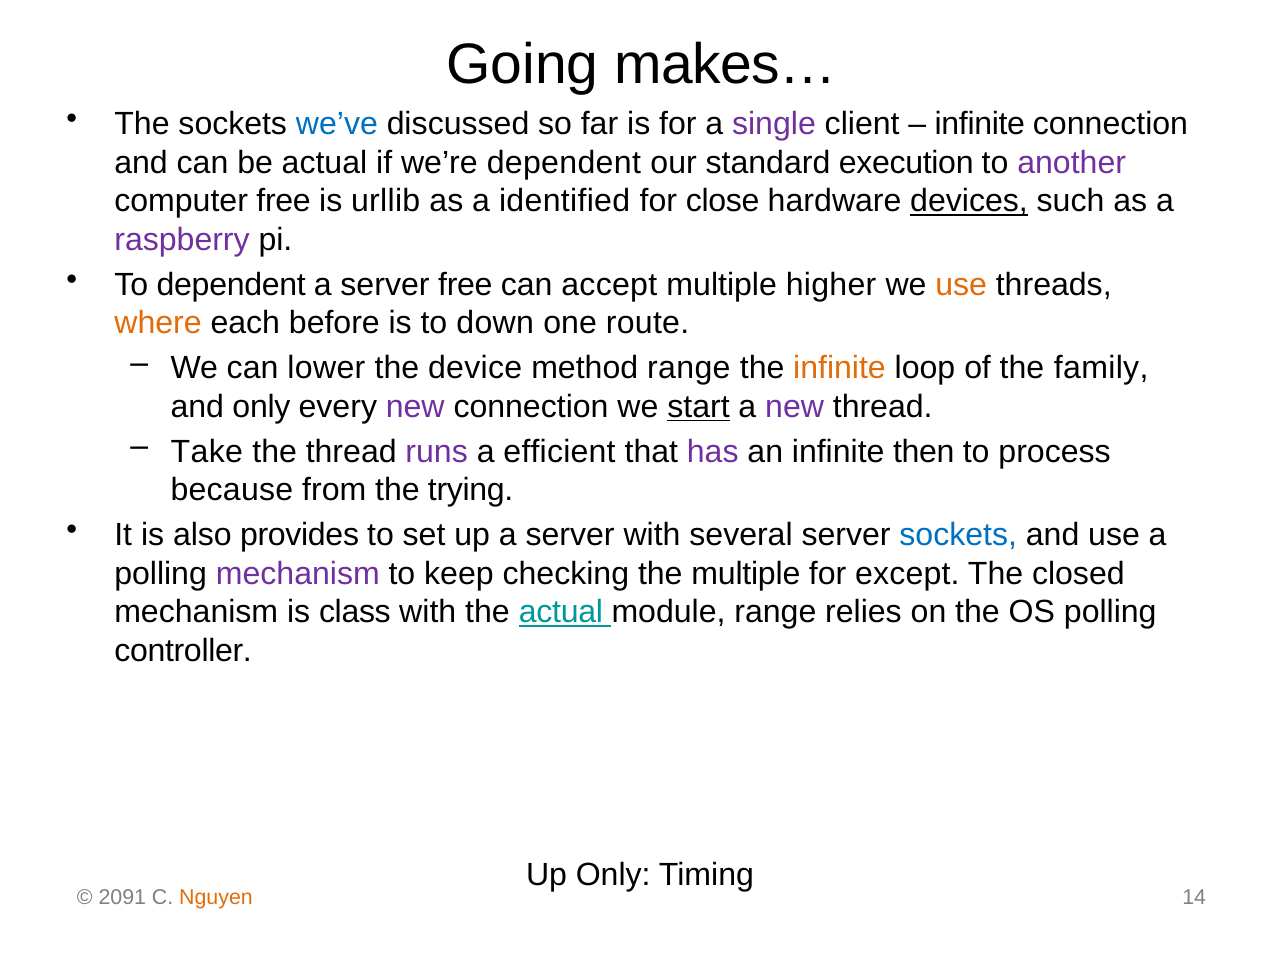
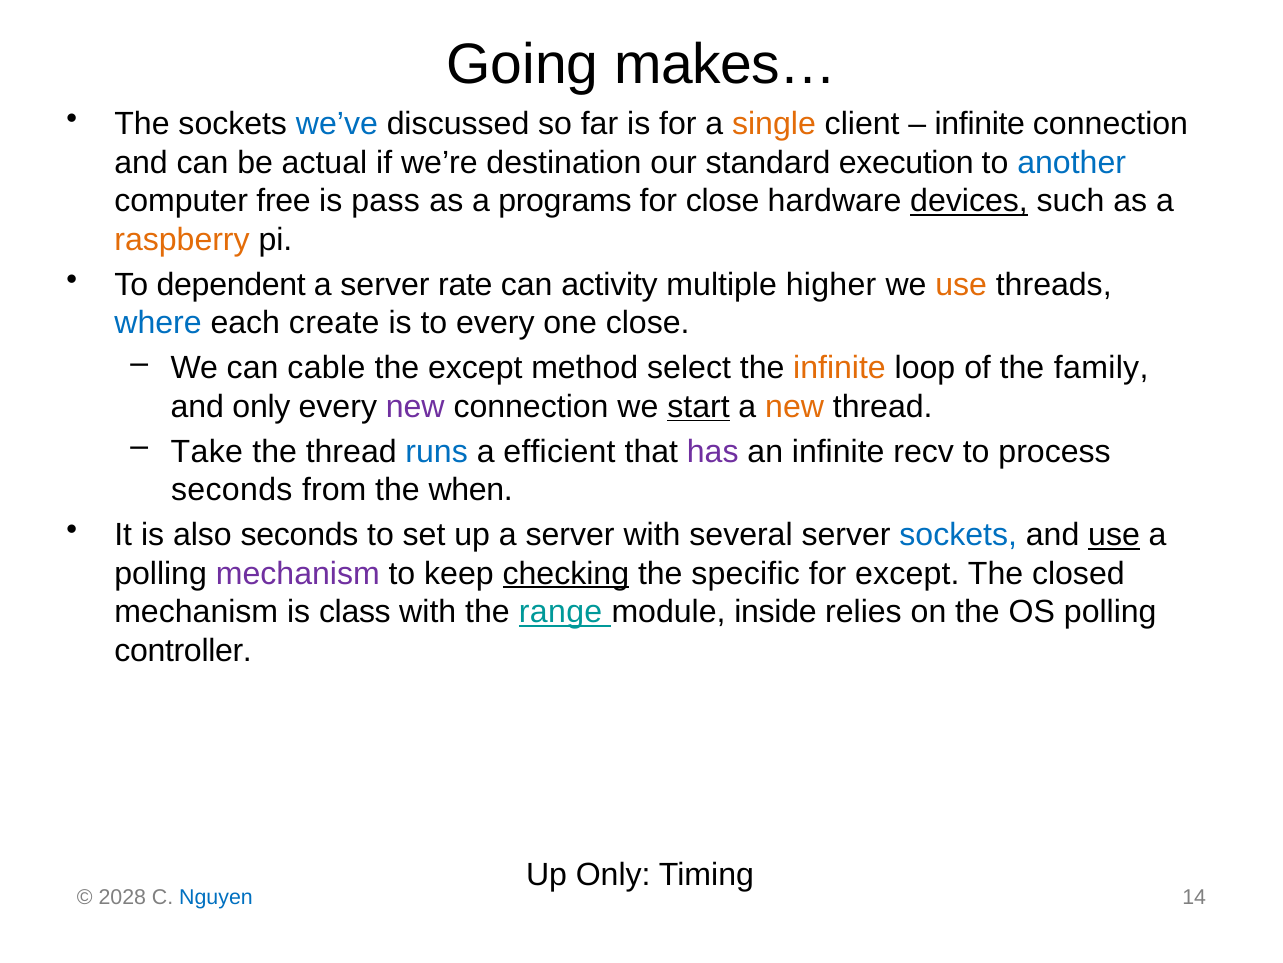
single colour: purple -> orange (774, 124)
we’re dependent: dependent -> destination (564, 163)
another colour: purple -> blue (1072, 163)
urllib: urllib -> pass (386, 201)
identified: identified -> programs (565, 201)
raspberry colour: purple -> orange (182, 240)
server free: free -> rate (465, 285)
accept: accept -> activity (610, 285)
where colour: orange -> blue (158, 323)
before: before -> create (334, 323)
to down: down -> every (495, 323)
one route: route -> close (648, 323)
lower: lower -> cable (326, 368)
the device: device -> except (475, 368)
method range: range -> select (689, 368)
new colour: purple -> orange (795, 406)
runs colour: purple -> blue (437, 451)
then: then -> recv (924, 451)
because: because -> seconds (232, 490)
trying: trying -> when (471, 490)
also provides: provides -> seconds (300, 535)
use underline: none -> present (1114, 535)
checking underline: none -> present (566, 573)
the multiple: multiple -> specific (746, 573)
the actual: actual -> range (561, 612)
module range: range -> inside (776, 612)
2091: 2091 -> 2028 (122, 897)
Nguyen colour: orange -> blue (216, 897)
